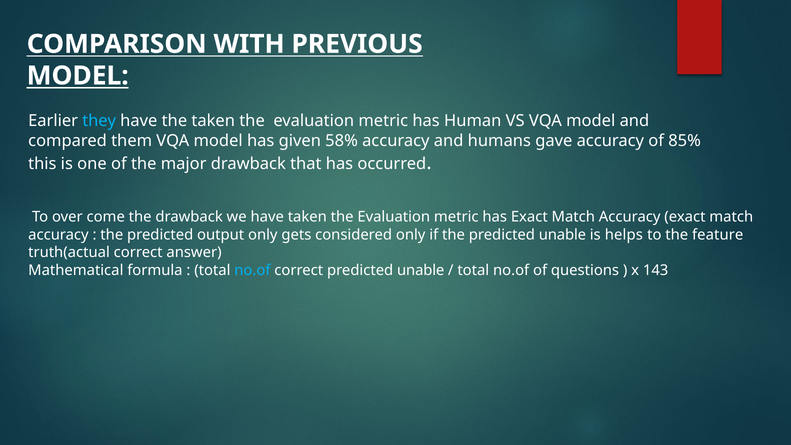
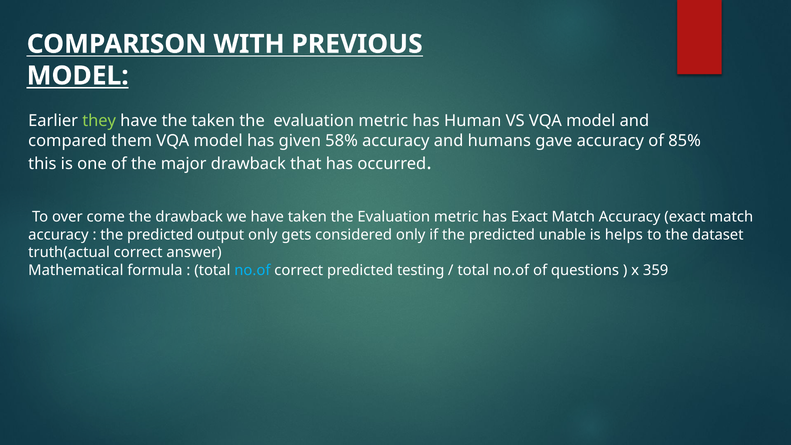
they colour: light blue -> light green (99, 121)
feature: feature -> dataset (718, 235)
correct predicted unable: unable -> testing (421, 270)
143: 143 -> 359 (656, 270)
